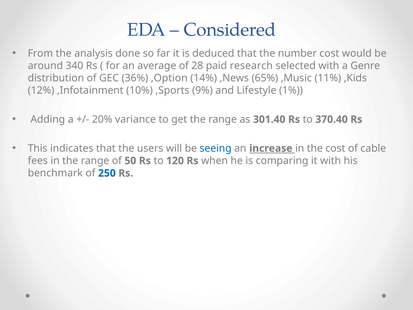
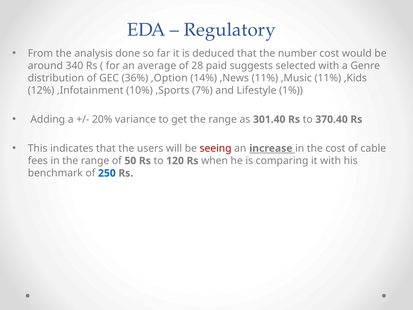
Considered: Considered -> Regulatory (230, 30)
research: research -> suggests (251, 66)
,News 65%: 65% -> 11% (265, 78)
9%: 9% -> 7% (202, 90)
seeing colour: blue -> red (216, 148)
